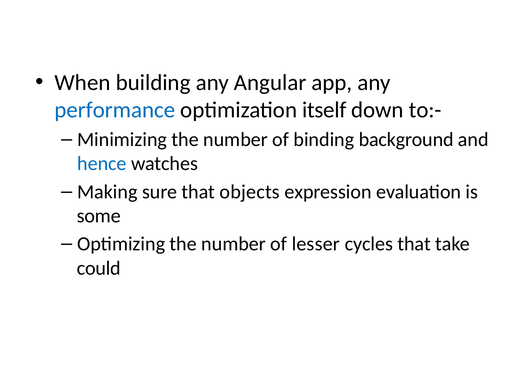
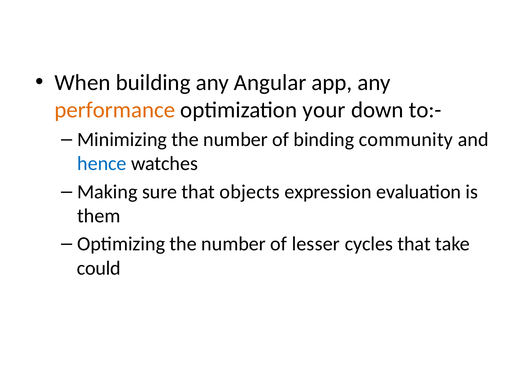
performance colour: blue -> orange (115, 110)
itself: itself -> your (324, 110)
background: background -> community (406, 140)
some: some -> them (99, 216)
